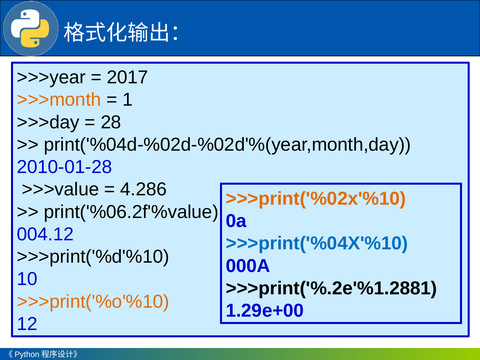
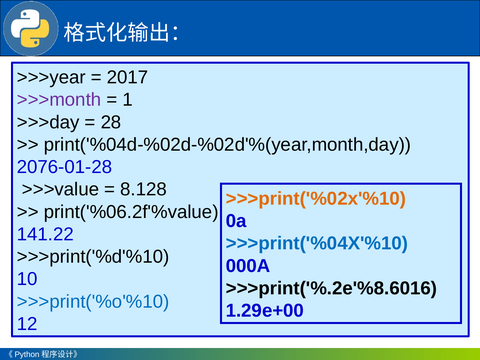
>>>month colour: orange -> purple (59, 100)
2010-01-28: 2010-01-28 -> 2076-01-28 (64, 167)
4.286: 4.286 -> 8.128 (144, 189)
004.12: 004.12 -> 141.22 (45, 234)
>>>print('%.2e'%1.2881: >>>print('%.2e'%1.2881 -> >>>print('%.2e'%8.6016 (331, 288)
>>>print('%o'%10 colour: orange -> blue (93, 302)
